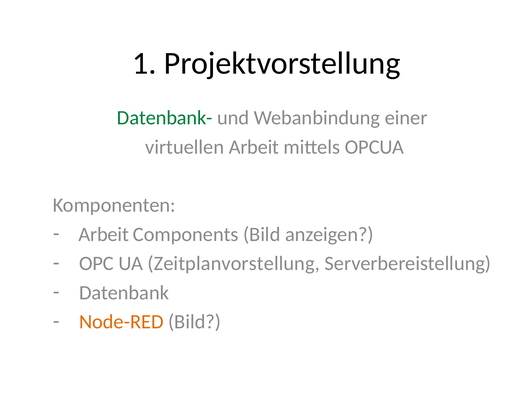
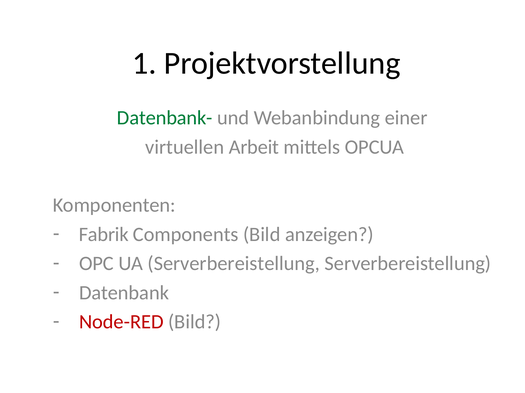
Arbeit: Arbeit -> Fabrik (104, 235)
UA Zeitplanvorstellung: Zeitplanvorstellung -> Serverbereistellung (234, 264)
Node-RED colour: orange -> red (121, 322)
